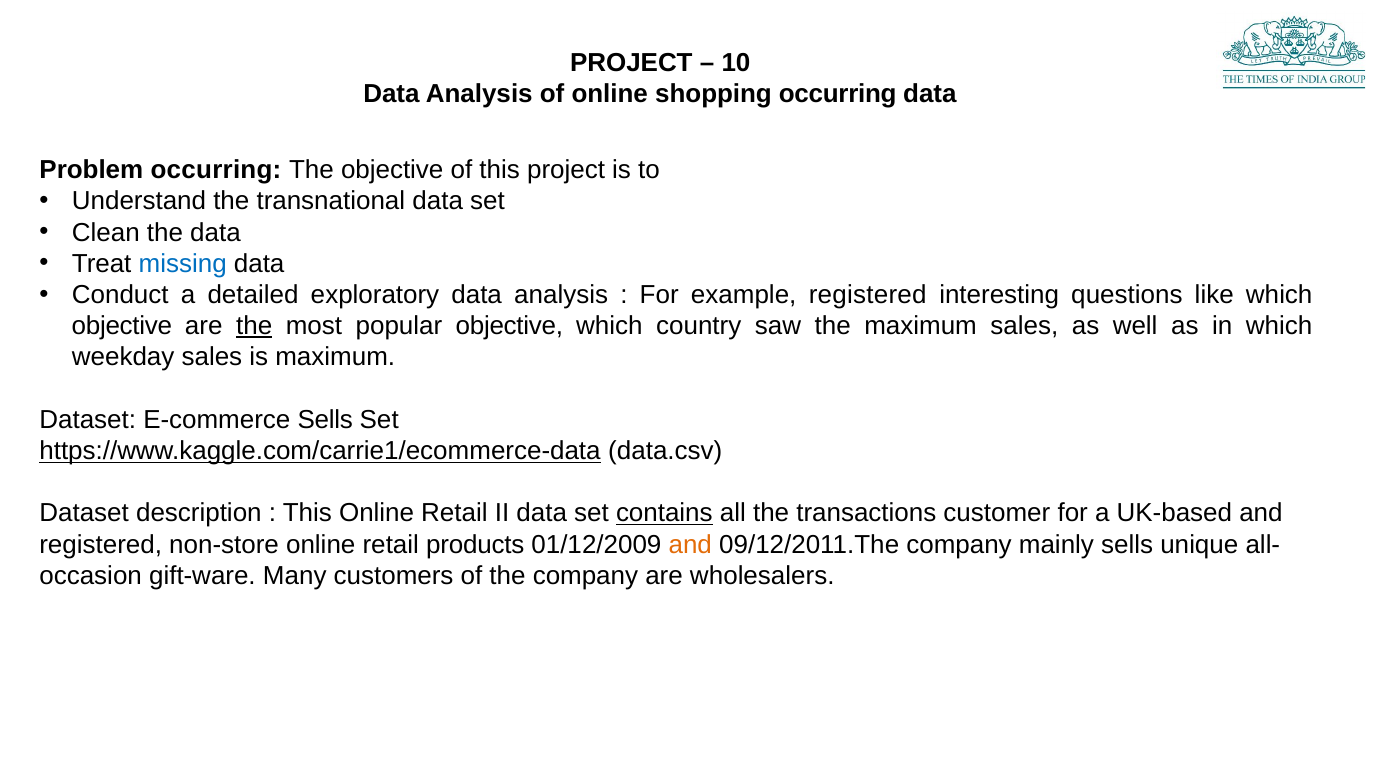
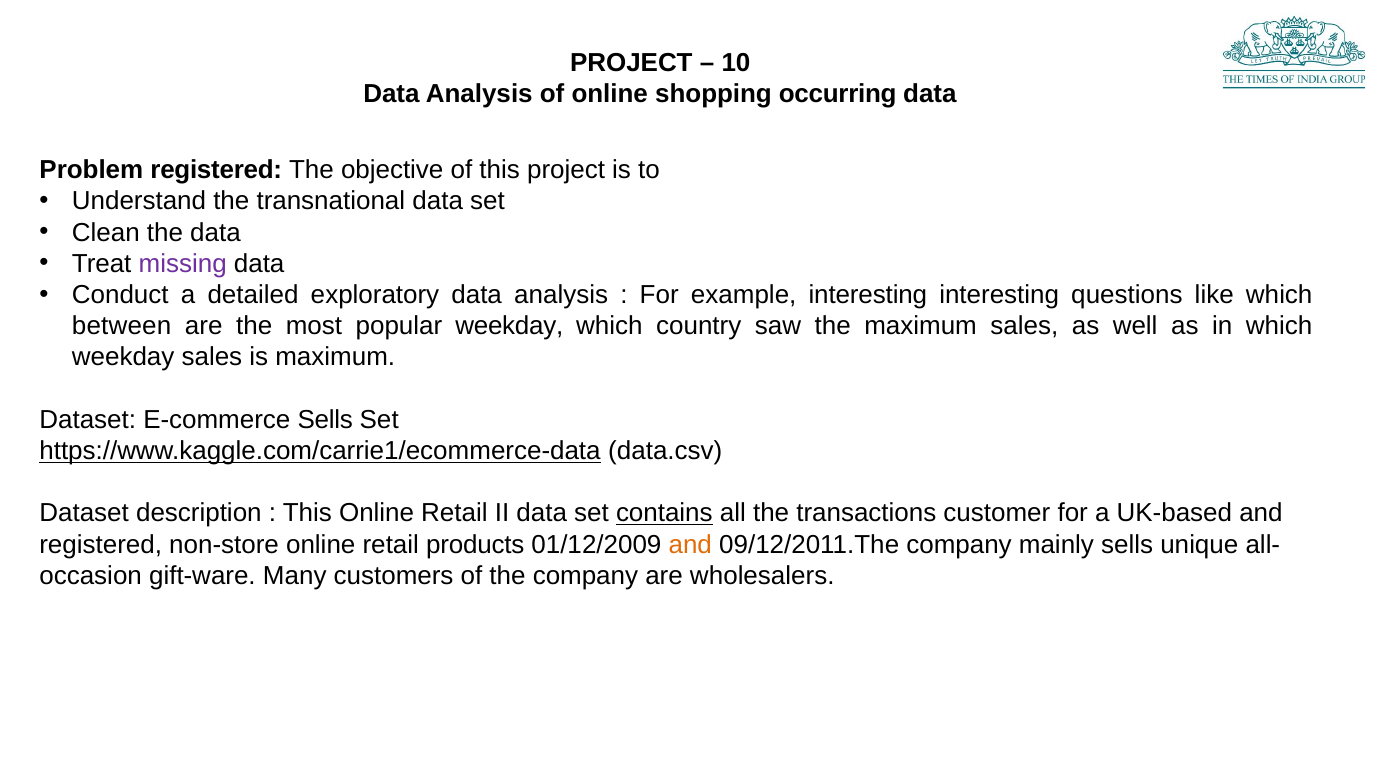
Problem occurring: occurring -> registered (216, 170)
missing colour: blue -> purple (183, 264)
example registered: registered -> interesting (868, 295)
objective: objective -> between (122, 326)
the underline: present -> none (254, 326)
popular objective: objective -> weekday (509, 326)
